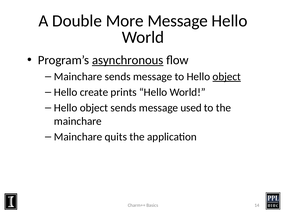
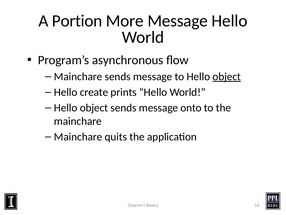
Double: Double -> Portion (77, 21)
asynchronous underline: present -> none (128, 60)
used: used -> onto (191, 108)
